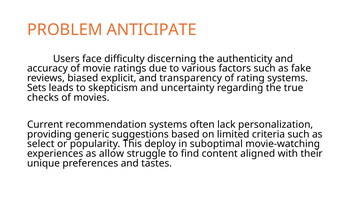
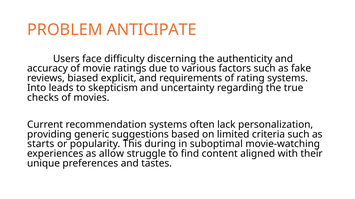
transparency: transparency -> requirements (191, 78)
Sets: Sets -> Into (37, 88)
select: select -> starts (41, 144)
deploy: deploy -> during (160, 144)
